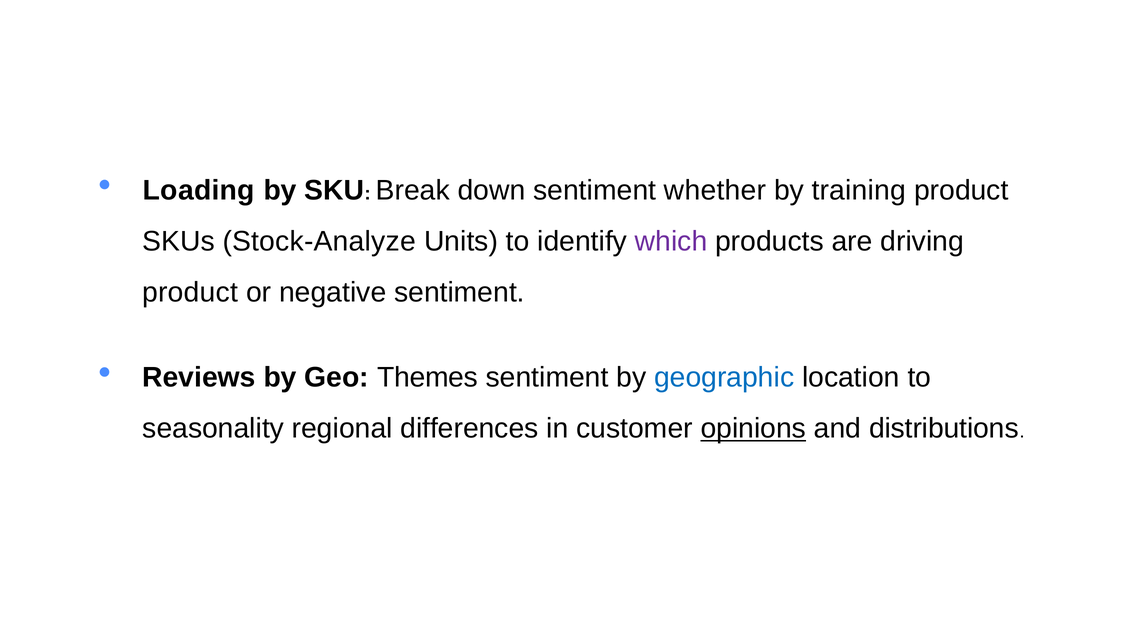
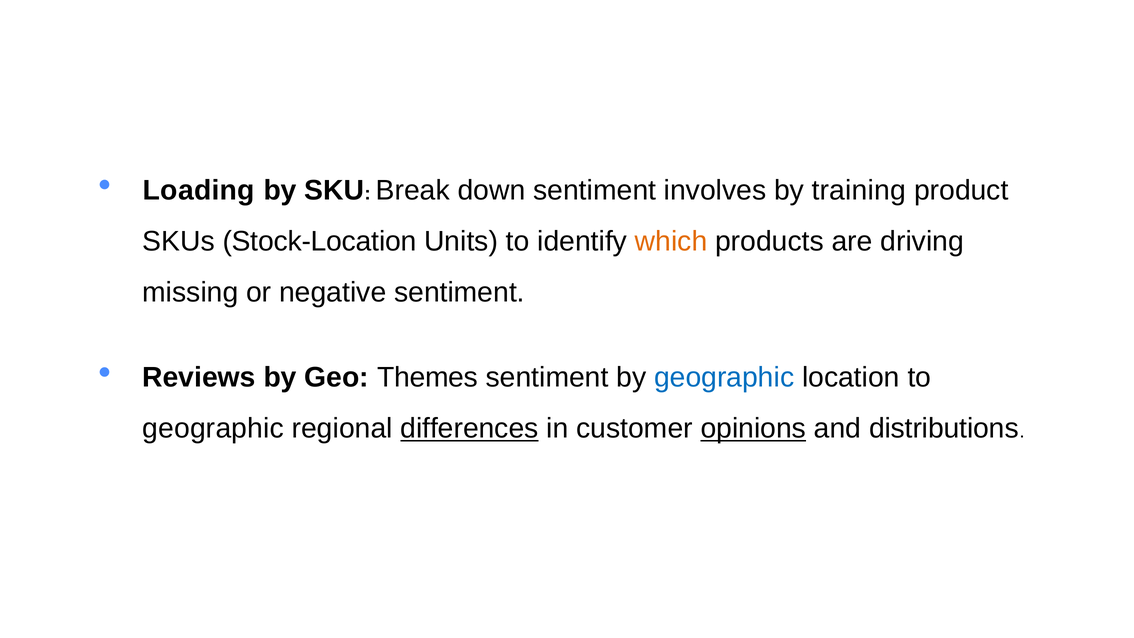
whether: whether -> involves (715, 190)
Stock-Analyze: Stock-Analyze -> Stock-Location (320, 241)
which colour: purple -> orange (671, 241)
product: product -> missing (190, 292)
seasonality: seasonality -> geographic (213, 428)
differences underline: none -> present (469, 428)
